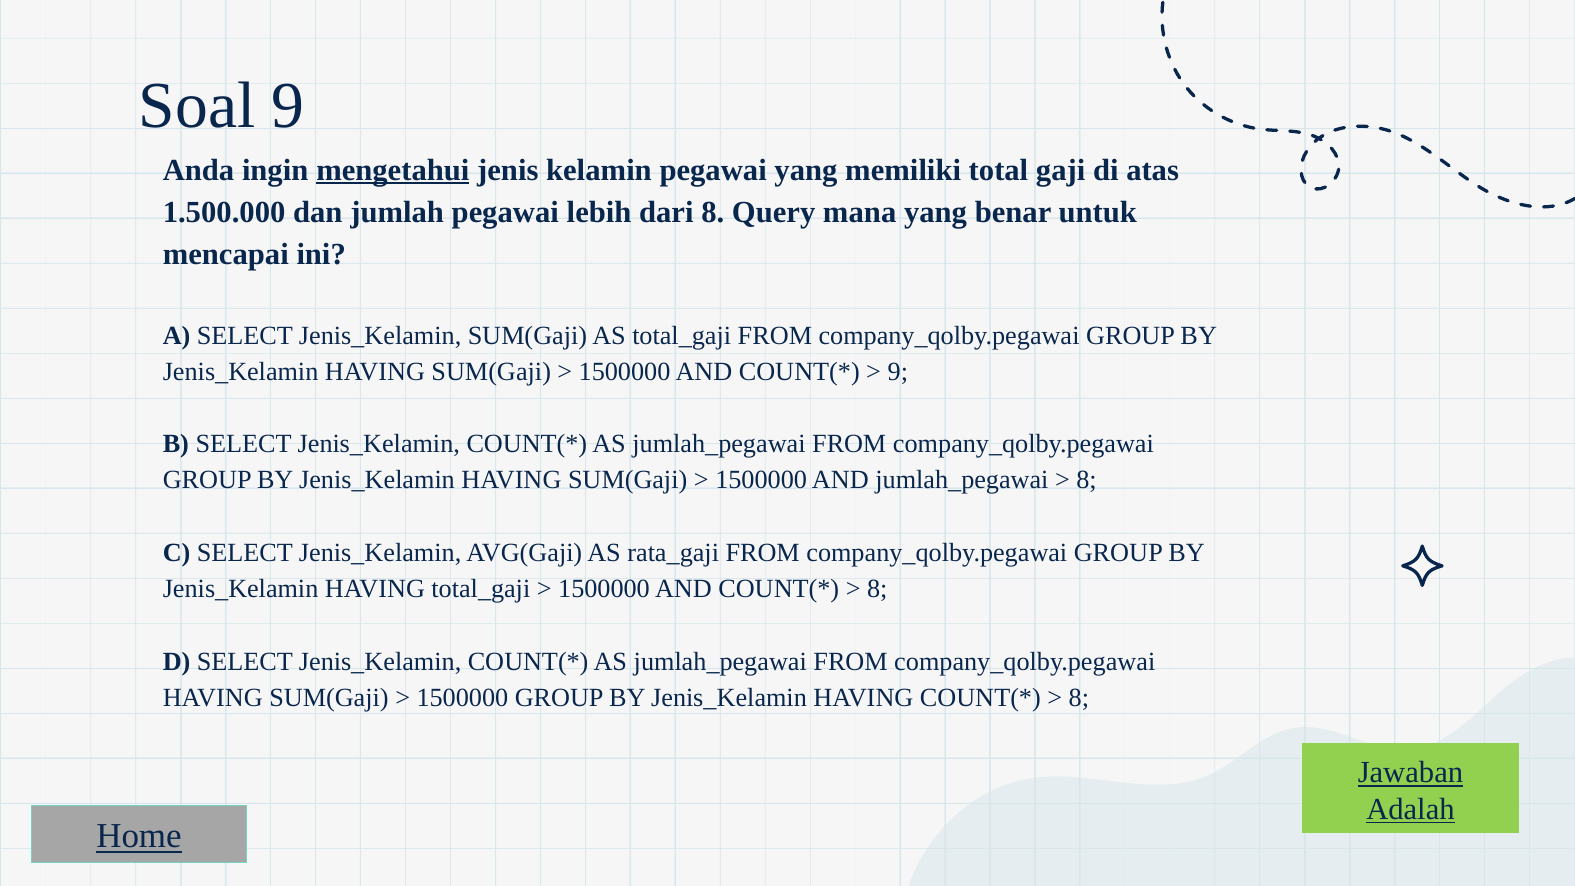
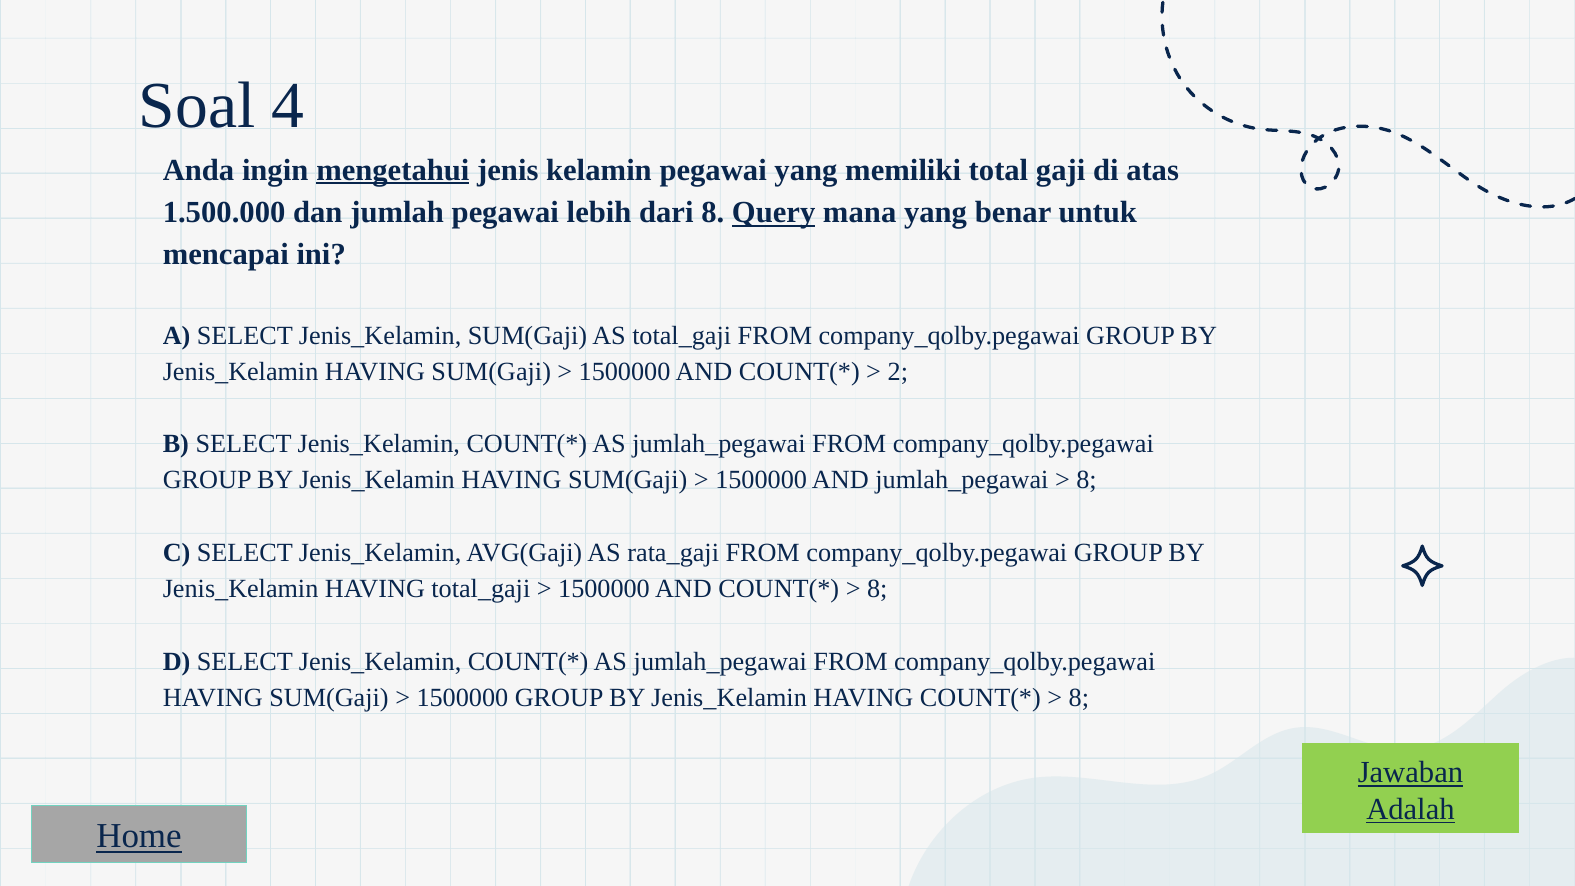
Soal 9: 9 -> 4 (288, 106)
Query underline: none -> present (774, 212)
9: 9 -> 2 (898, 372)
